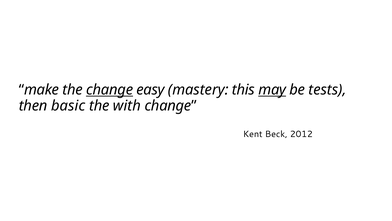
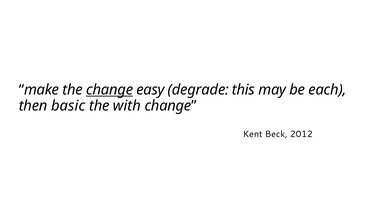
mastery: mastery -> degrade (198, 90)
may underline: present -> none (272, 90)
tests: tests -> each (327, 90)
